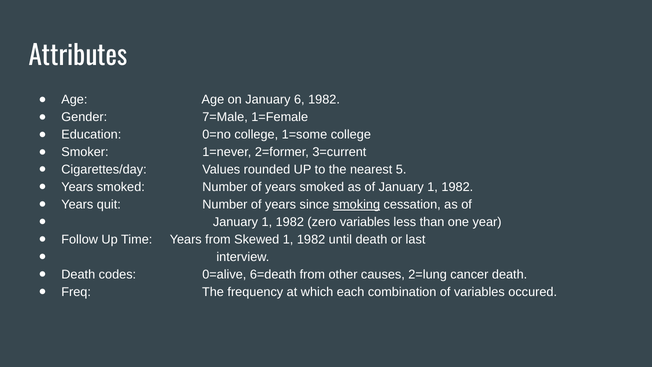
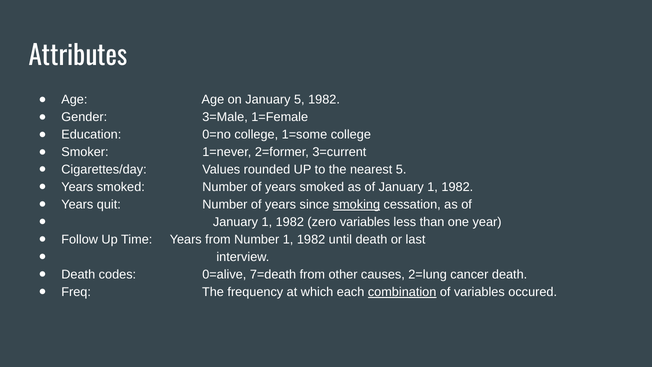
January 6: 6 -> 5 (299, 99)
7=Male: 7=Male -> 3=Male (225, 117)
from Skewed: Skewed -> Number (257, 239)
6=death: 6=death -> 7=death (273, 274)
combination underline: none -> present (402, 292)
